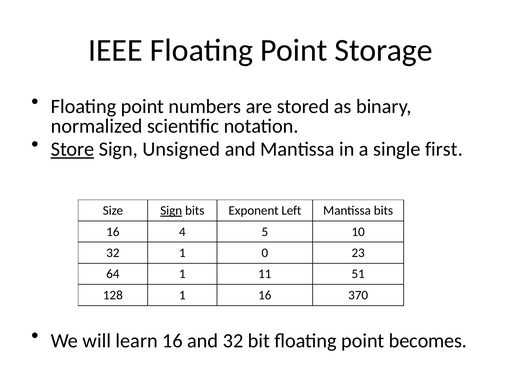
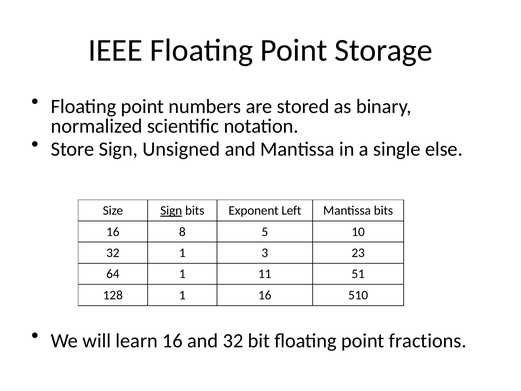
Store underline: present -> none (73, 149)
first: first -> else (444, 149)
4: 4 -> 8 (182, 232)
0: 0 -> 3 (265, 253)
370: 370 -> 510 (358, 295)
becomes: becomes -> fractions (428, 340)
